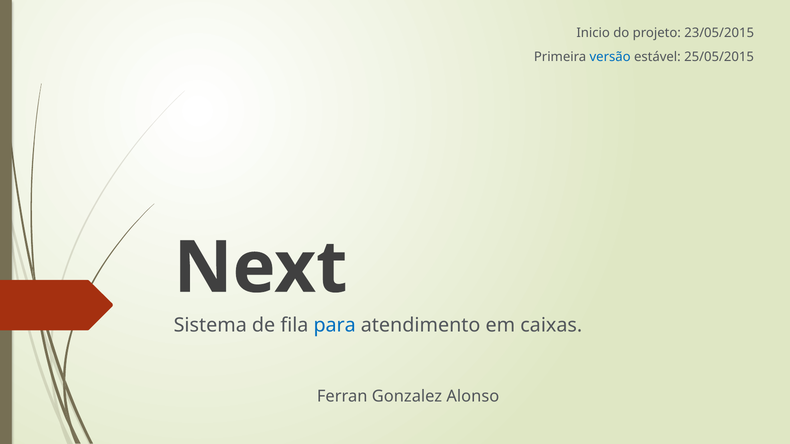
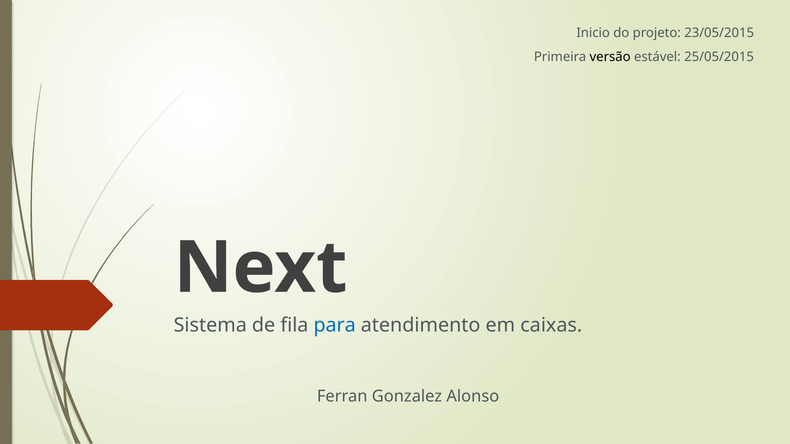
versão colour: blue -> black (610, 57)
